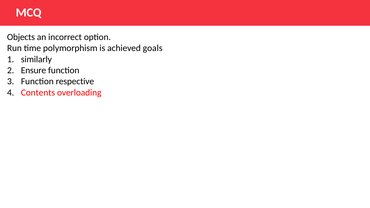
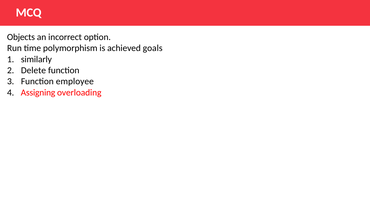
Ensure: Ensure -> Delete (33, 70)
respective: respective -> employee (75, 81)
Contents: Contents -> Assigning (38, 93)
